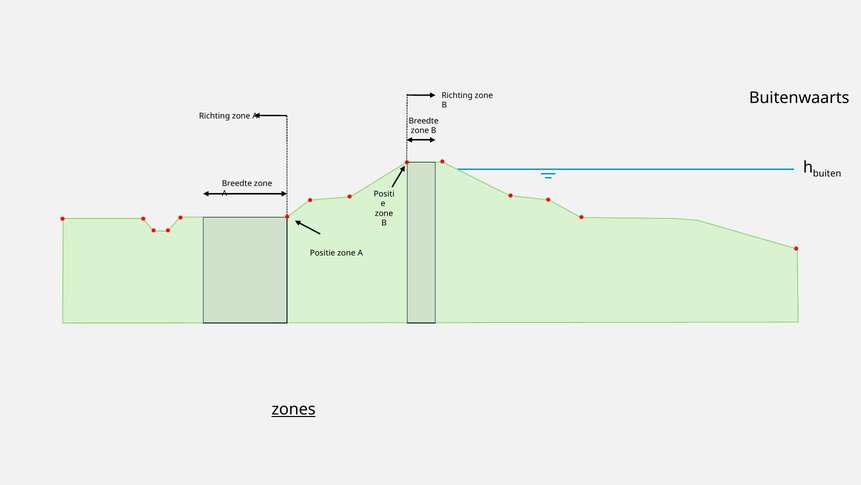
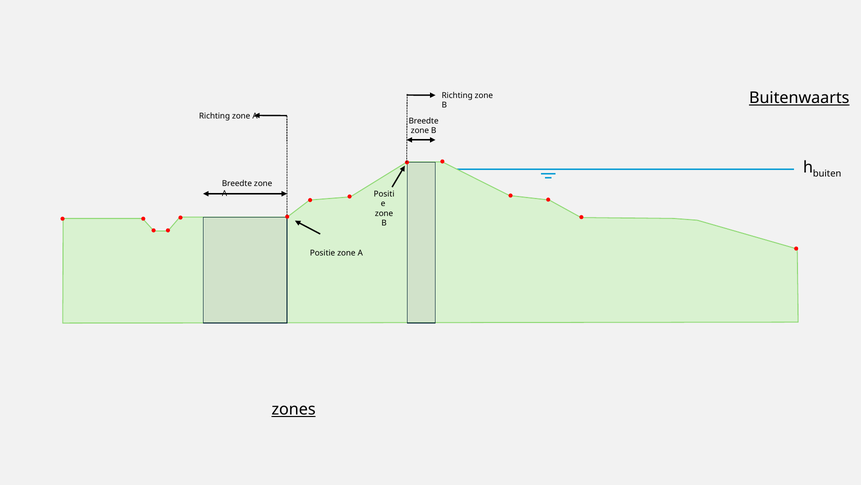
Buitenwaarts underline: none -> present (799, 98)
